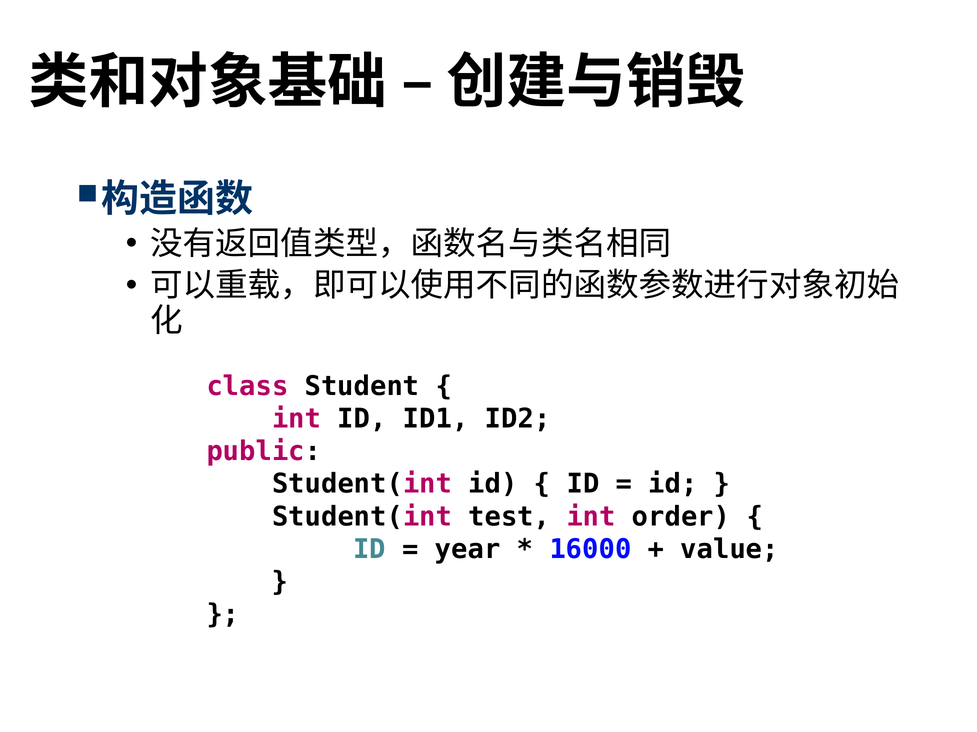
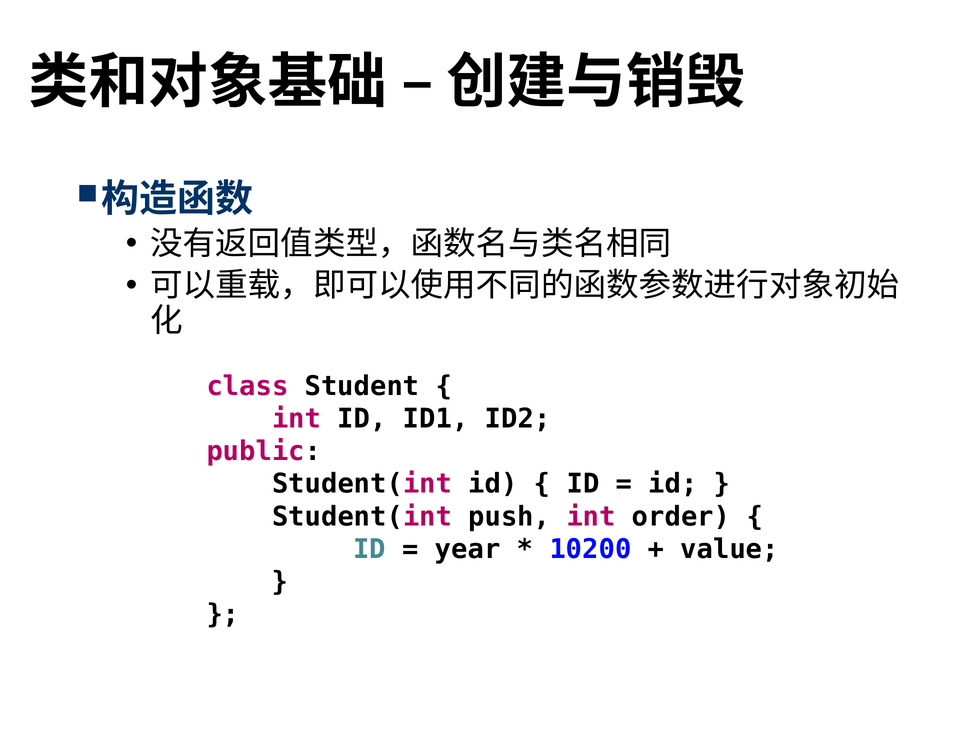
test: test -> push (509, 517)
16000: 16000 -> 10200 (590, 550)
